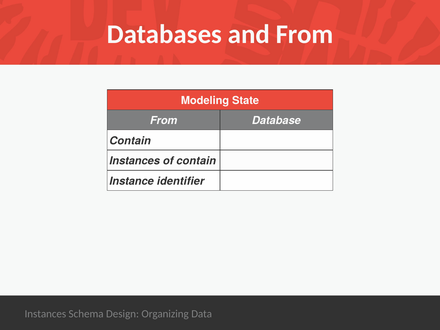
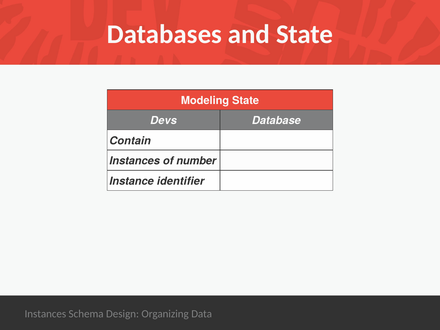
and From: From -> State (305, 34)
From: From -> Devs (164, 121)
of contain: contain -> number (196, 161)
